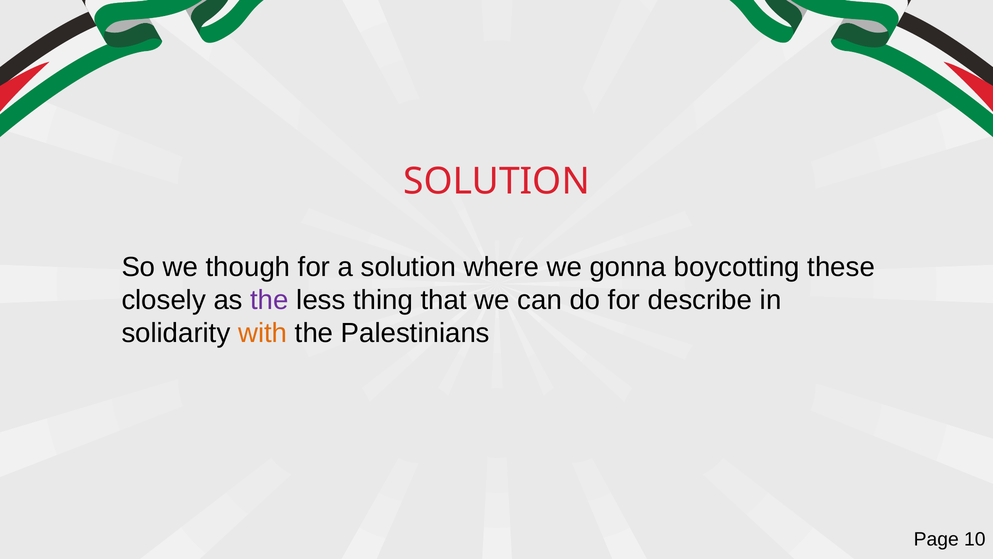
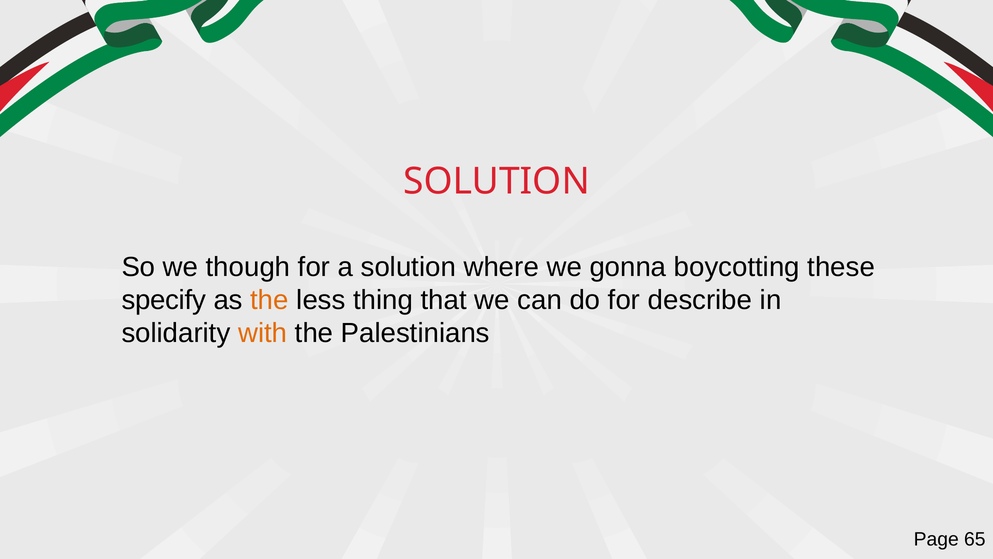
closely: closely -> specify (164, 300)
the colour: purple -> orange (269, 300)
10: 10 -> 65 (975, 539)
